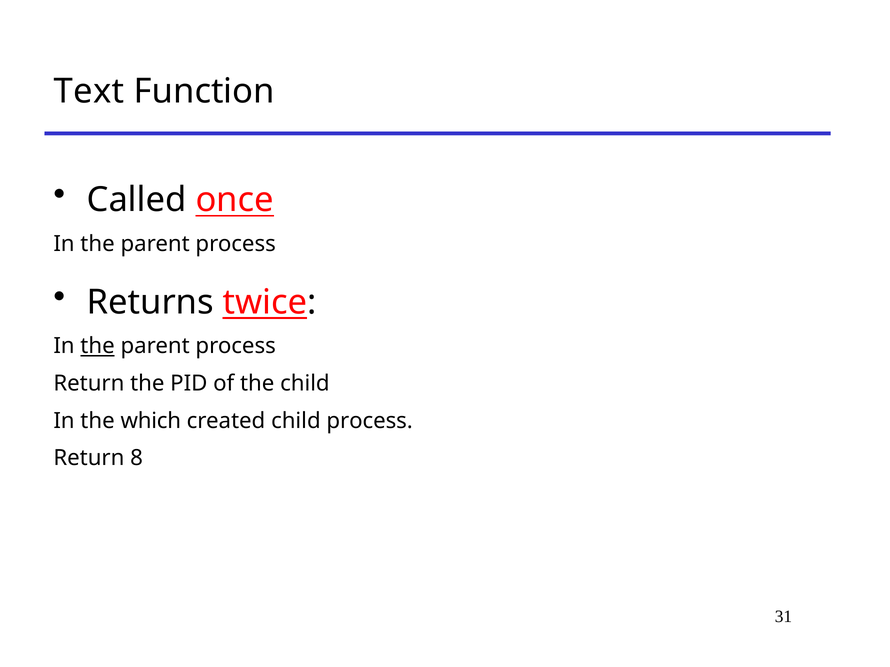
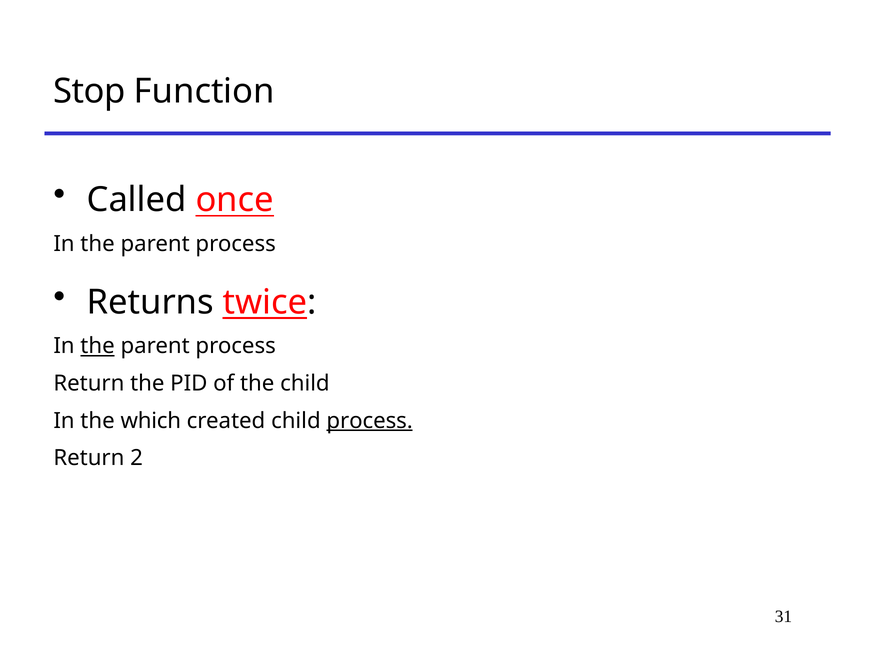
Text: Text -> Stop (89, 91)
process underline: none -> present (370, 421)
8: 8 -> 2 (137, 458)
